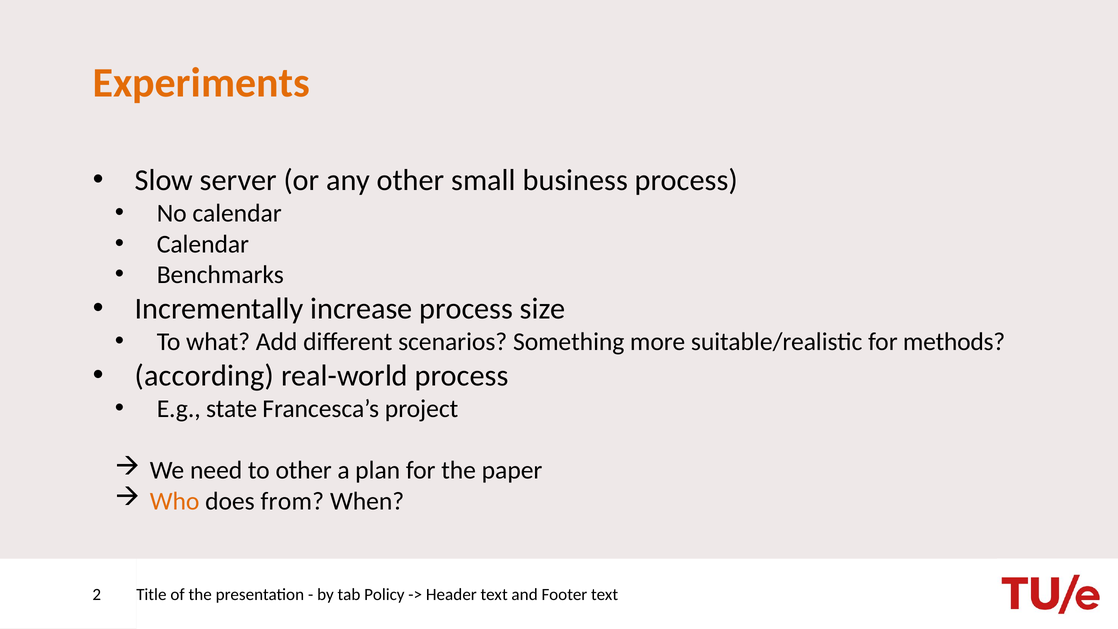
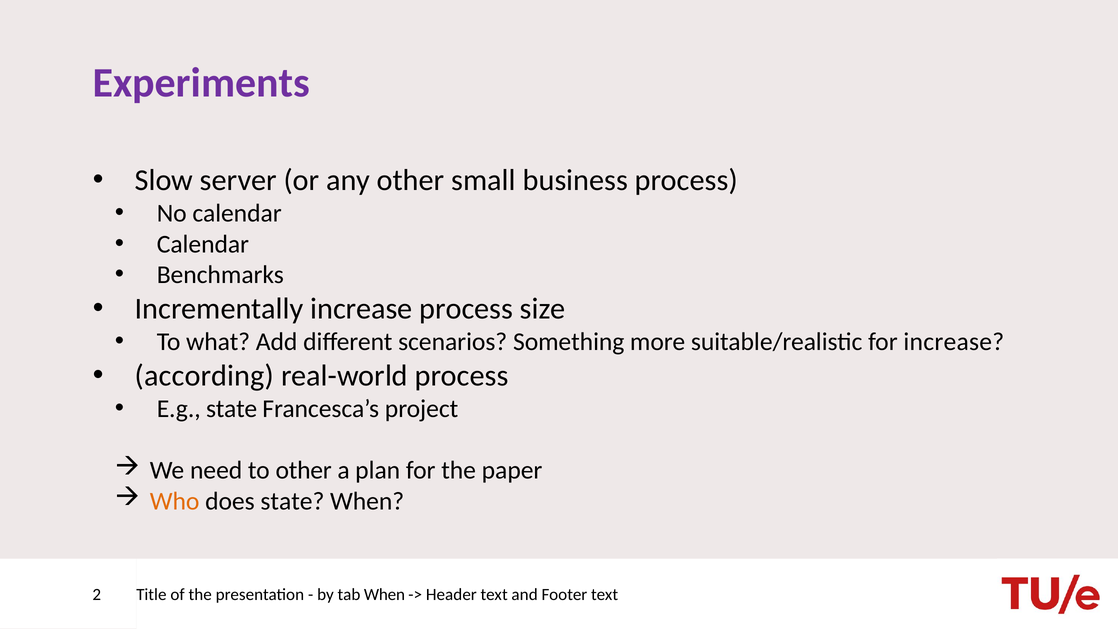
Experiments colour: orange -> purple (201, 83)
for methods: methods -> increase (954, 342)
does from: from -> state (292, 501)
tab Policy: Policy -> When (384, 595)
